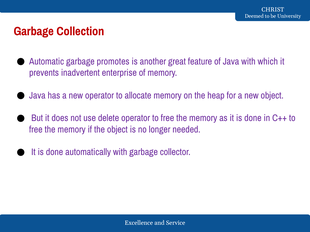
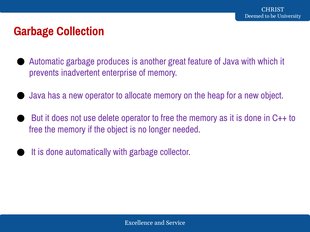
promotes: promotes -> produces (113, 62)
